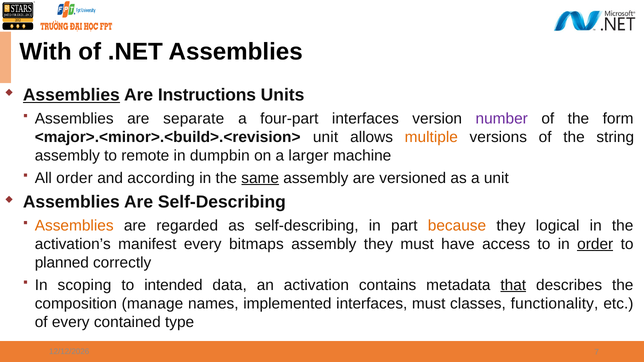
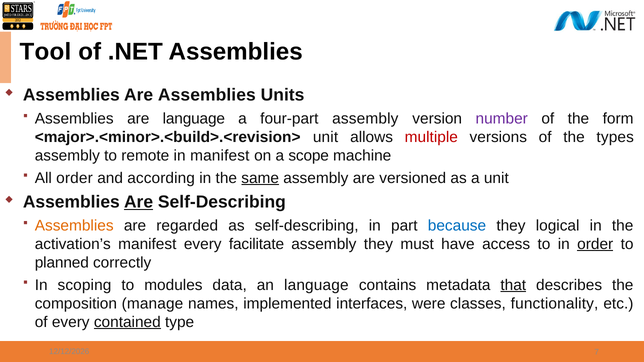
With: With -> Tool (45, 52)
Assemblies underline: present -> none (71, 95)
Are Instructions: Instructions -> Assemblies (207, 95)
are separate: separate -> language (194, 119)
four-part interfaces: interfaces -> assembly (365, 119)
multiple colour: orange -> red (431, 137)
string: string -> types (615, 137)
in dumpbin: dumpbin -> manifest (220, 156)
larger: larger -> scope (309, 156)
Are underline: none -> present (139, 202)
because colour: orange -> blue (457, 226)
bitmaps: bitmaps -> facilitate (257, 244)
intended: intended -> modules (173, 285)
an activation: activation -> language (316, 285)
interfaces must: must -> were (429, 304)
contained underline: none -> present (127, 322)
